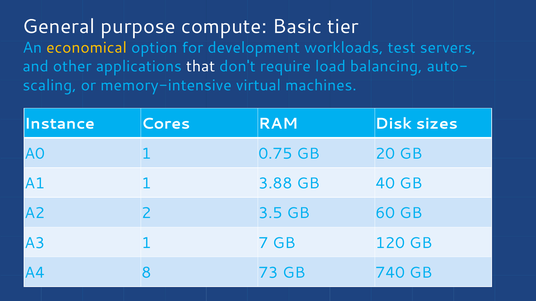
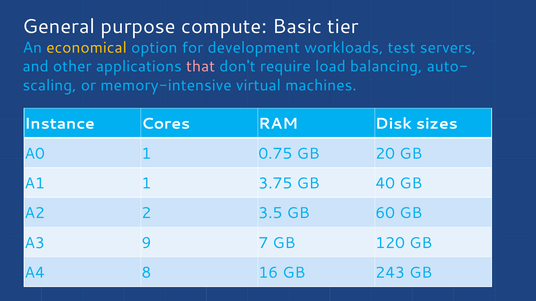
that colour: white -> pink (201, 67)
3.88: 3.88 -> 3.75 (275, 184)
A3 1: 1 -> 9 (146, 243)
73: 73 -> 16 (268, 273)
740: 740 -> 243 (390, 273)
